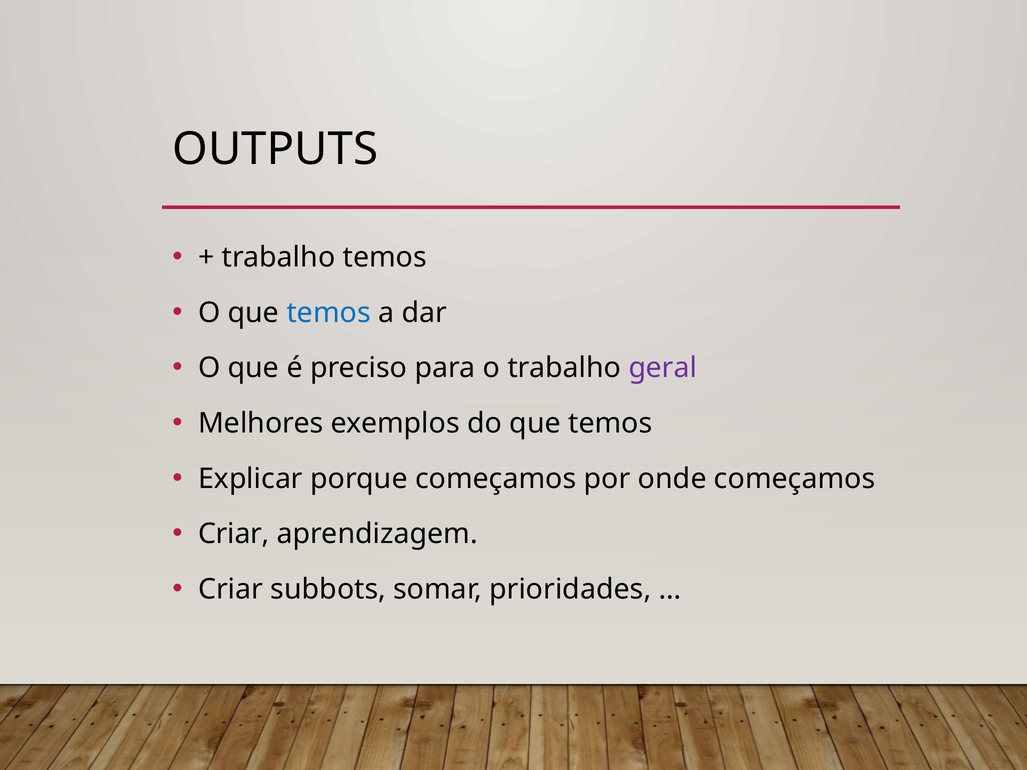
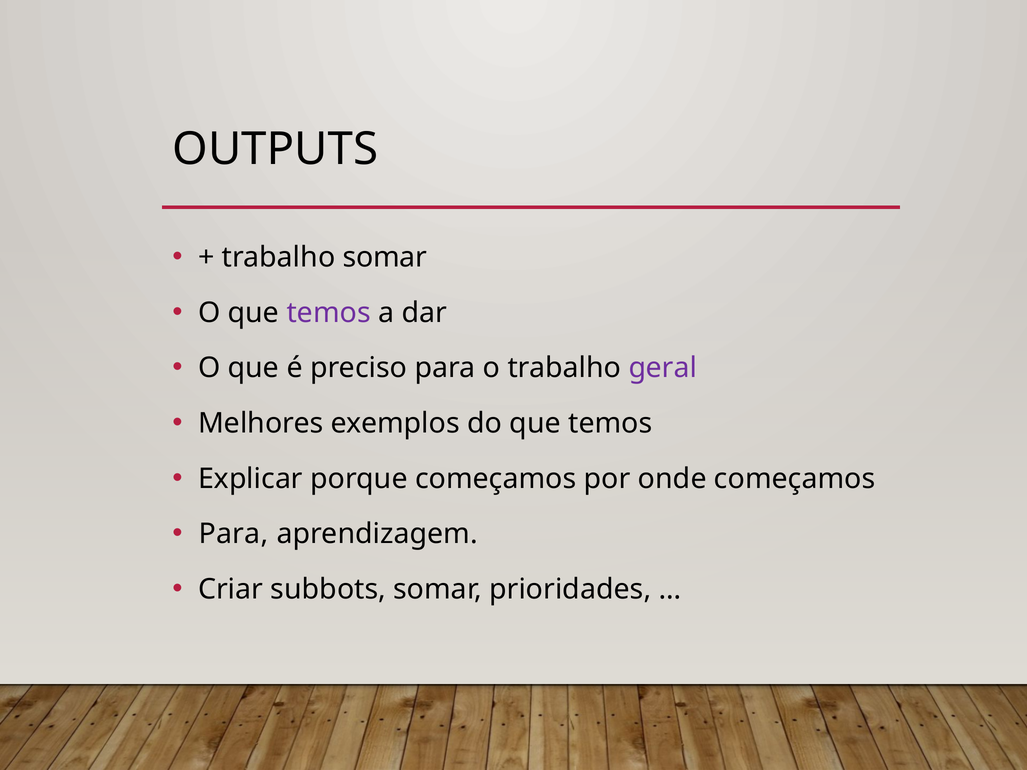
trabalho temos: temos -> somar (385, 257)
temos colour: blue -> purple (329, 313)
Criar: Criar -> Para (234, 534)
